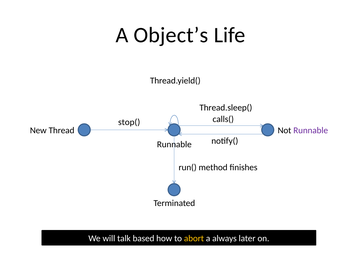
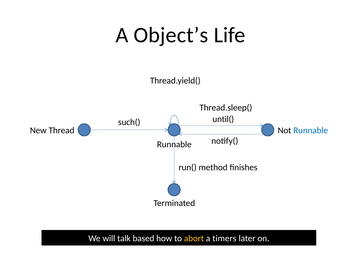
calls(: calls( -> until( (223, 119)
stop(: stop( -> such( (129, 122)
Runnable colour: purple -> blue (311, 130)
always: always -> timers (224, 238)
